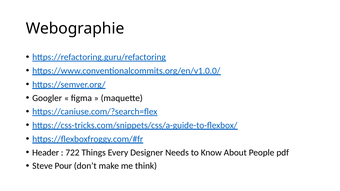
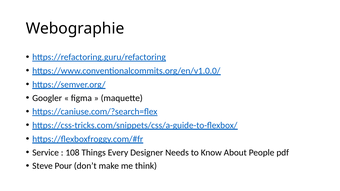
Header: Header -> Service (46, 153)
722: 722 -> 108 (72, 153)
